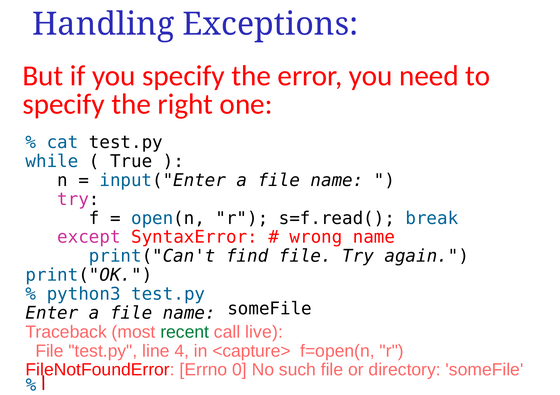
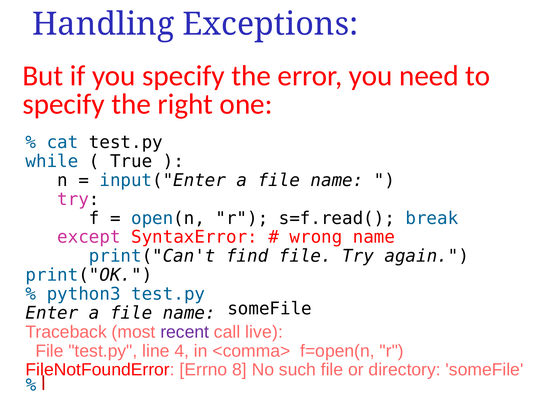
recent colour: green -> purple (185, 332)
<capture>: <capture> -> <comma> (251, 351)
0: 0 -> 8 (240, 370)
